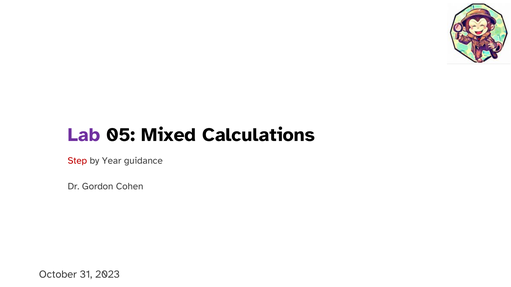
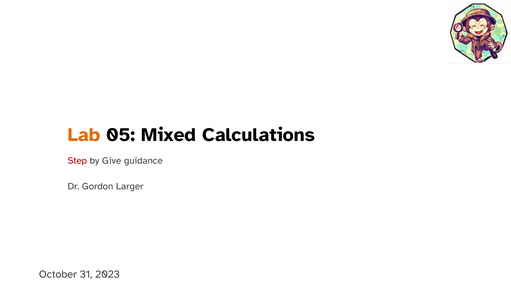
Lab colour: purple -> orange (84, 135)
Year: Year -> Give (112, 161)
Cohen: Cohen -> Larger (130, 187)
